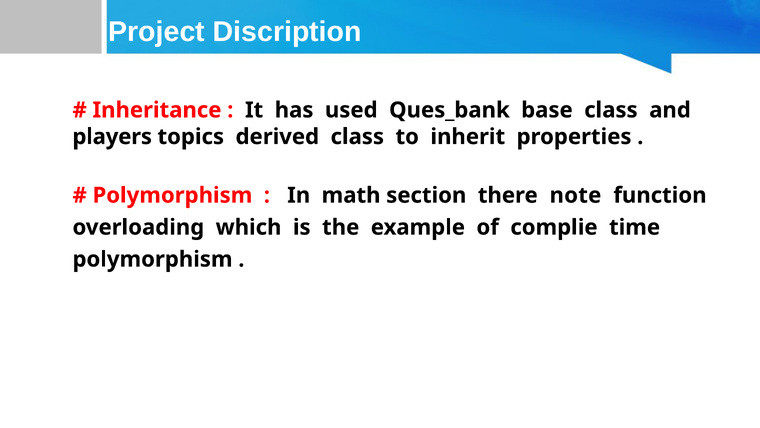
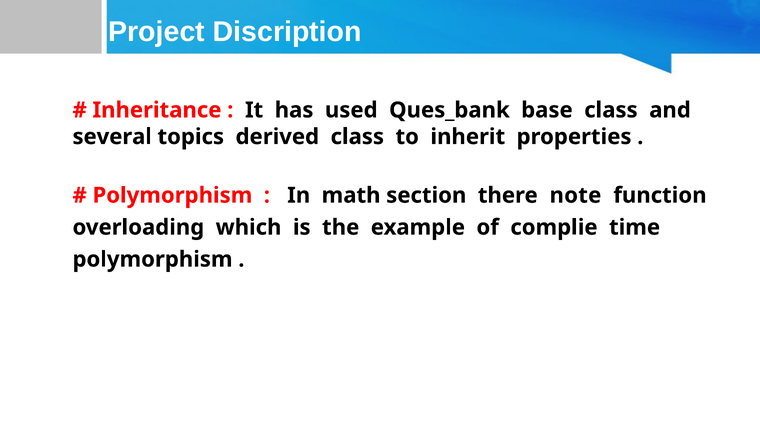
players: players -> several (112, 137)
